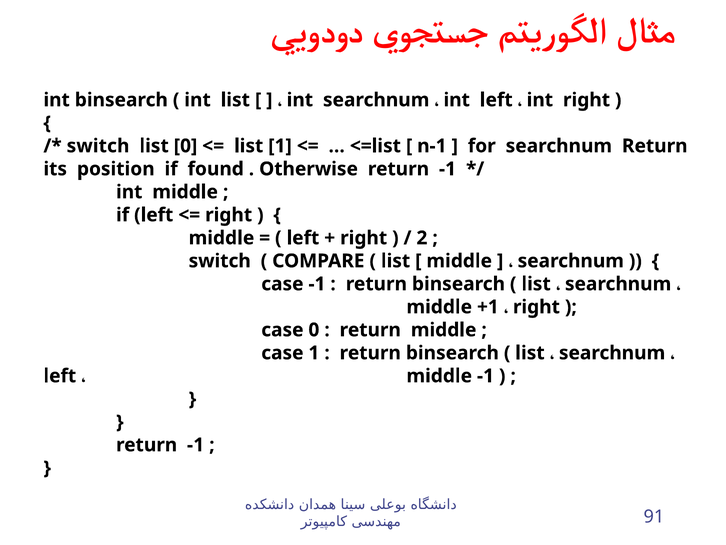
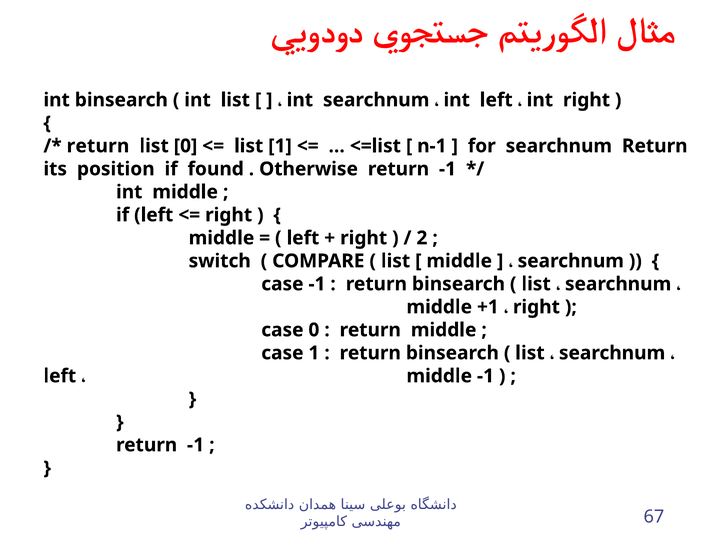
switch: switch -> return (98, 146)
91: 91 -> 67 (654, 516)
